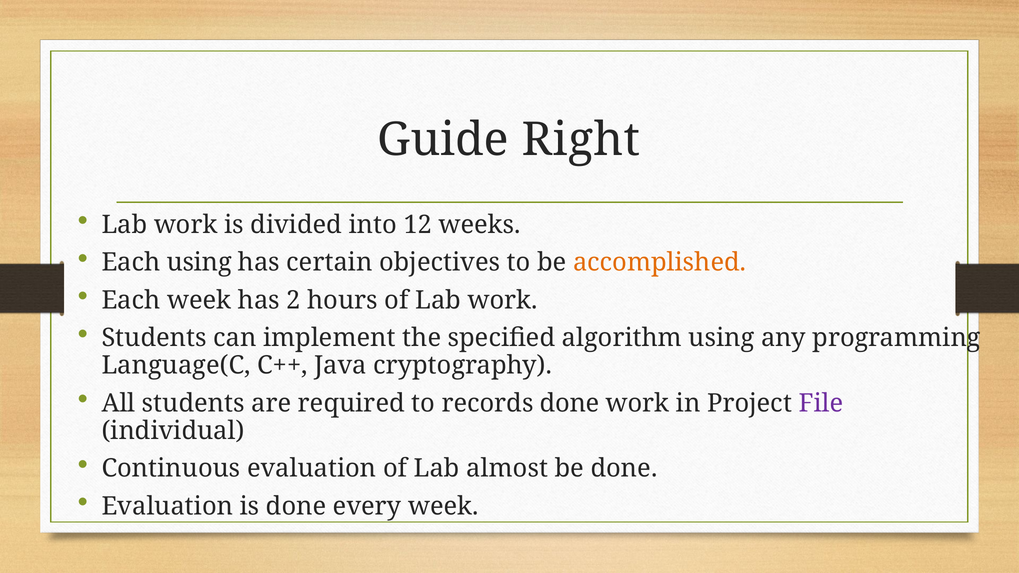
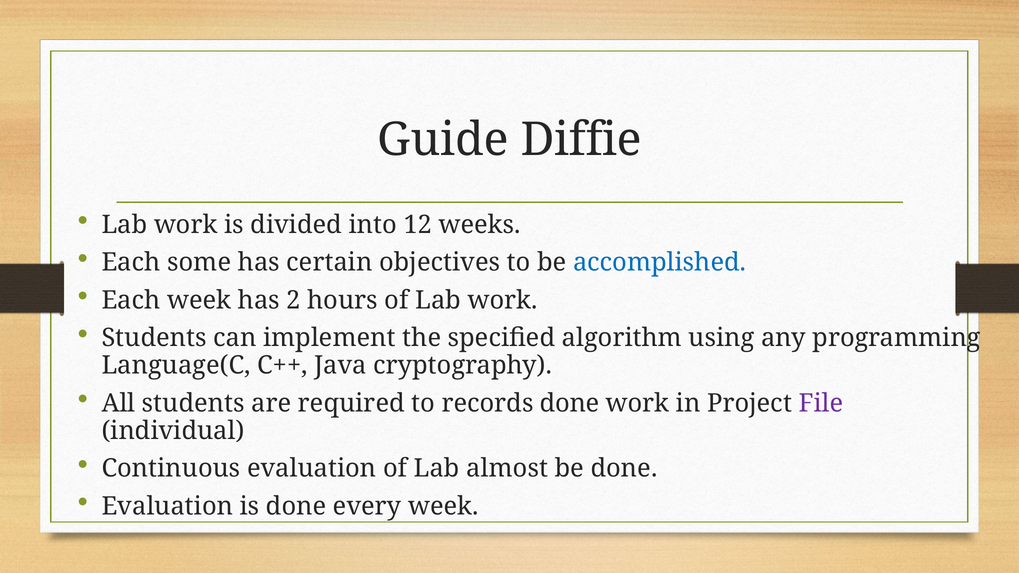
Right: Right -> Diffie (581, 140)
Each using: using -> some (199, 263)
accomplished colour: orange -> blue (660, 263)
